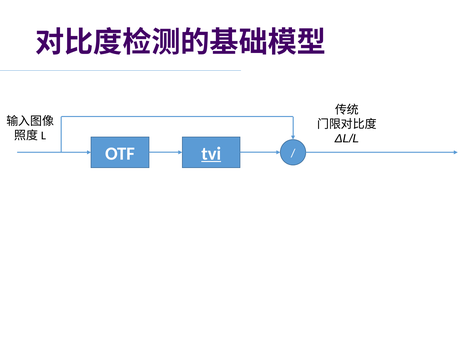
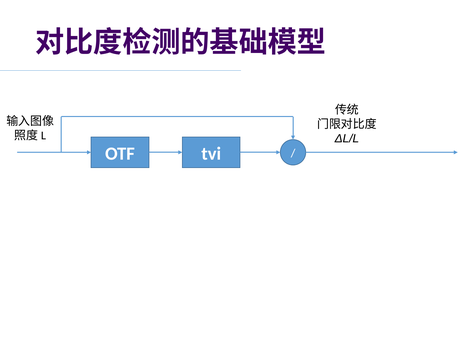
tvi underline: present -> none (211, 154)
